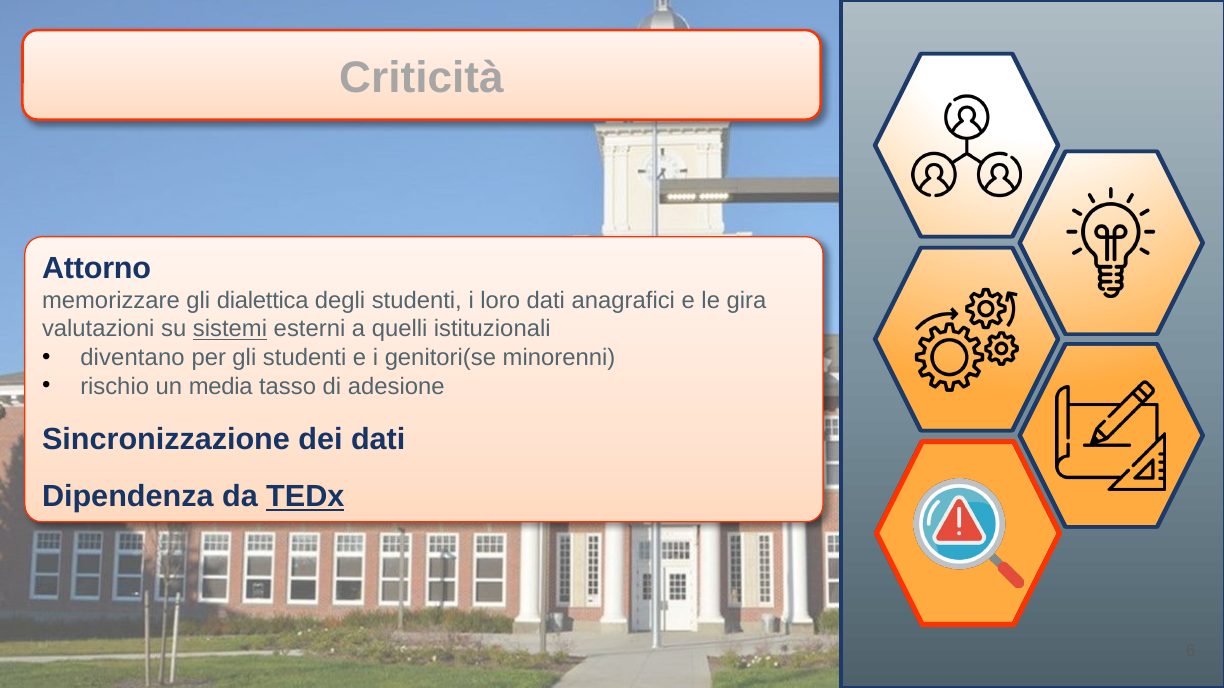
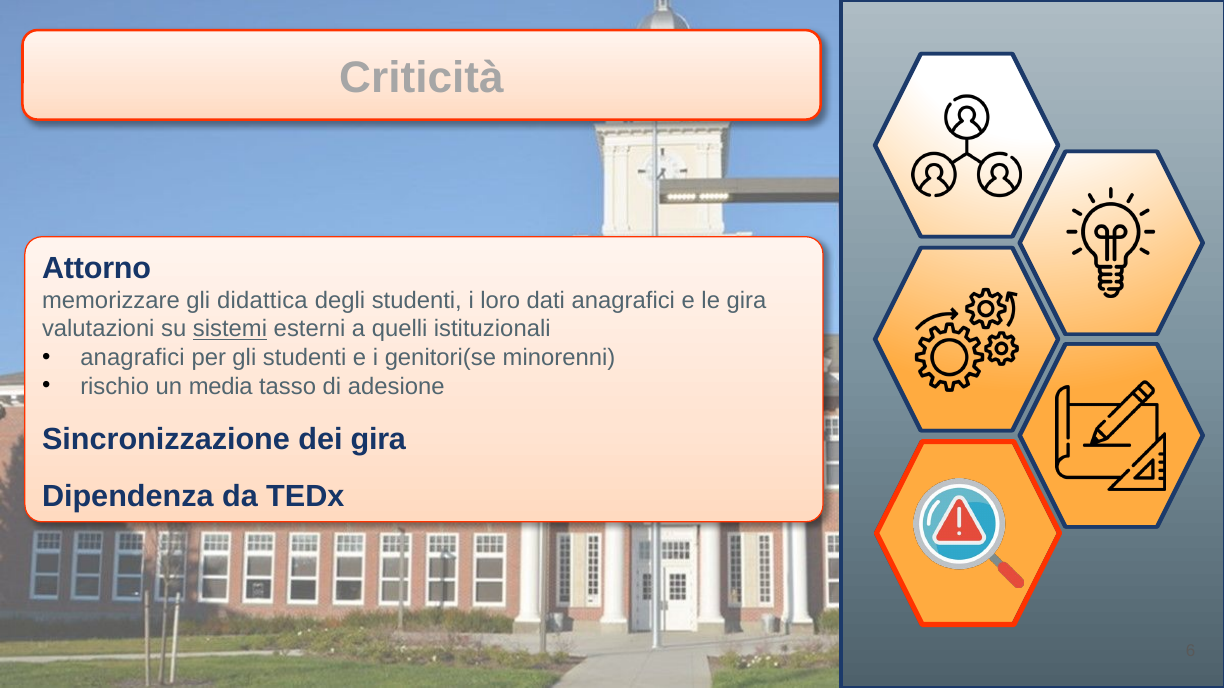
dialettica: dialettica -> didattica (262, 301)
diventano: diventano -> anagrafici (133, 358)
dei dati: dati -> gira (378, 440)
TEDx underline: present -> none (305, 497)
